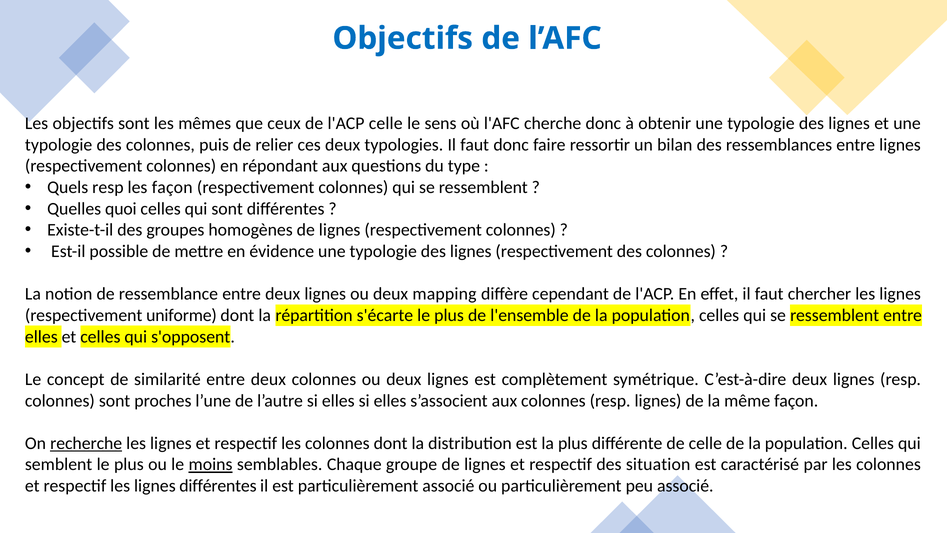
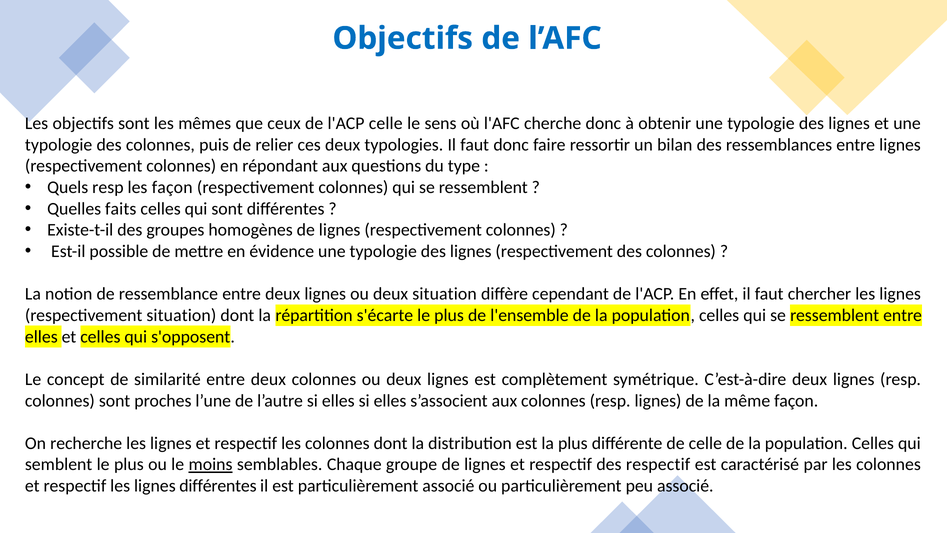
quoi: quoi -> faits (121, 209)
deux mapping: mapping -> situation (445, 294)
respectivement uniforme: uniforme -> situation (181, 315)
recherche underline: present -> none (86, 443)
des situation: situation -> respectif (658, 464)
